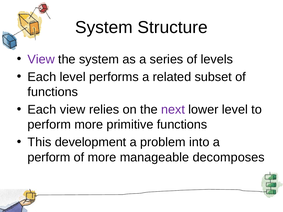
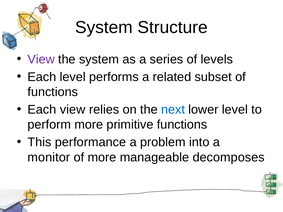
next colour: purple -> blue (173, 110)
development: development -> performance (90, 142)
perform: perform -> monitor (49, 158)
